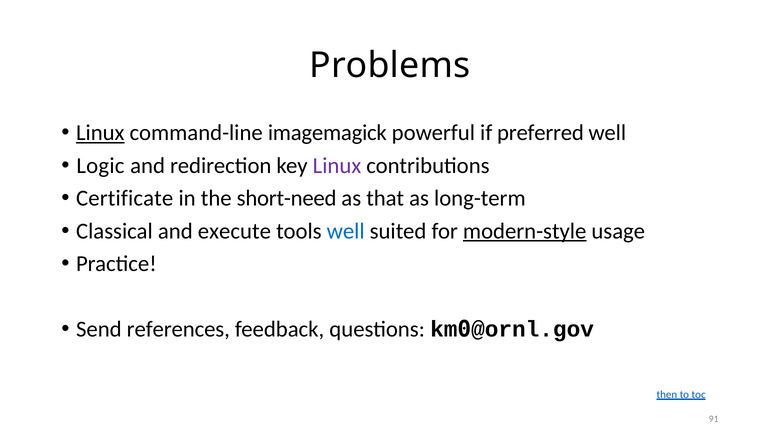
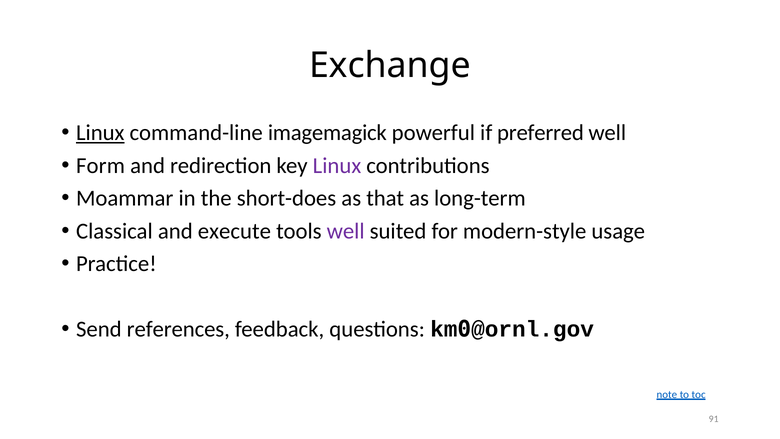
Problems: Problems -> Exchange (390, 66)
Logic: Logic -> Form (100, 166)
Certificate: Certificate -> Moammar (125, 198)
short-need: short-need -> short-does (286, 198)
well colour: blue -> purple (346, 231)
modern-style underline: present -> none (525, 231)
then: then -> note (667, 394)
